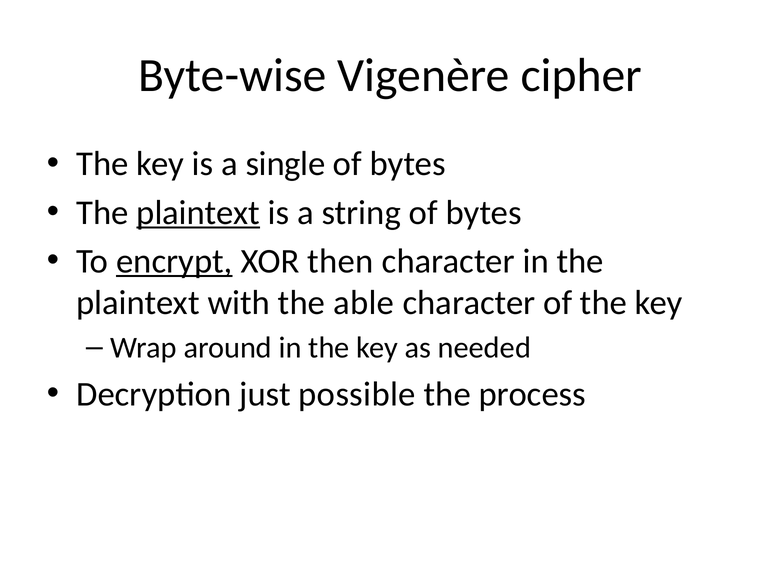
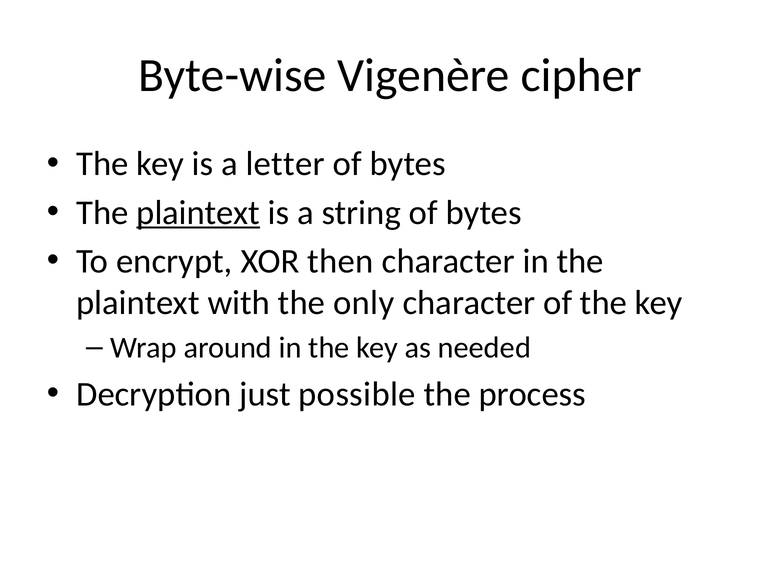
single: single -> letter (285, 164)
encrypt underline: present -> none (174, 261)
able: able -> only (364, 303)
